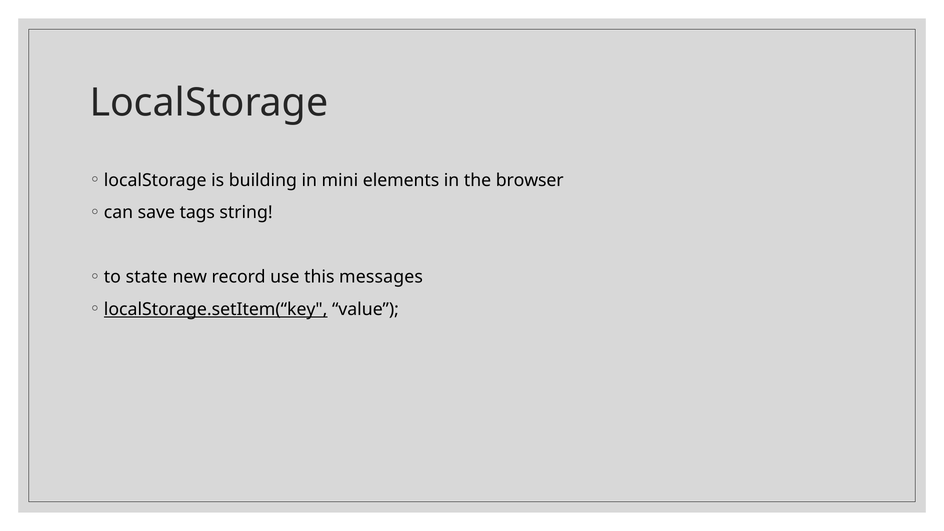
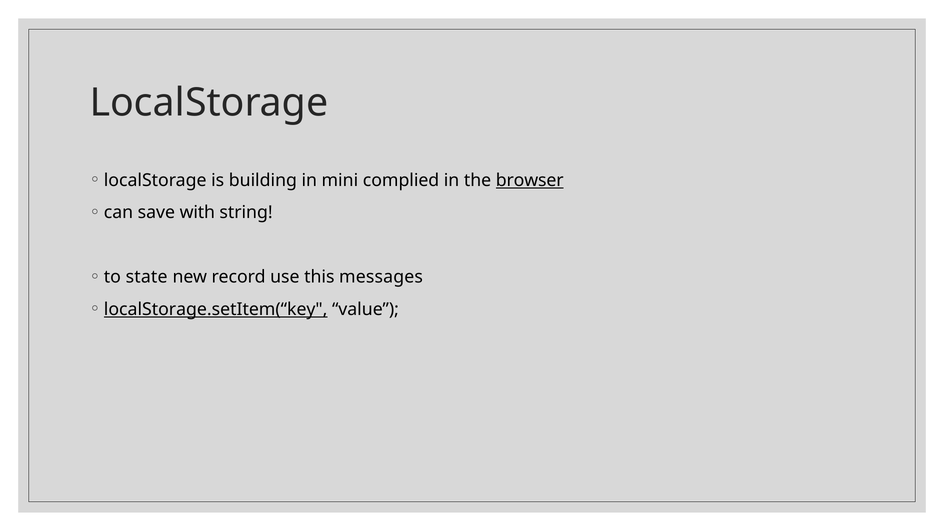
elements: elements -> complied (401, 180)
browser underline: none -> present (530, 180)
tags: tags -> with (197, 213)
